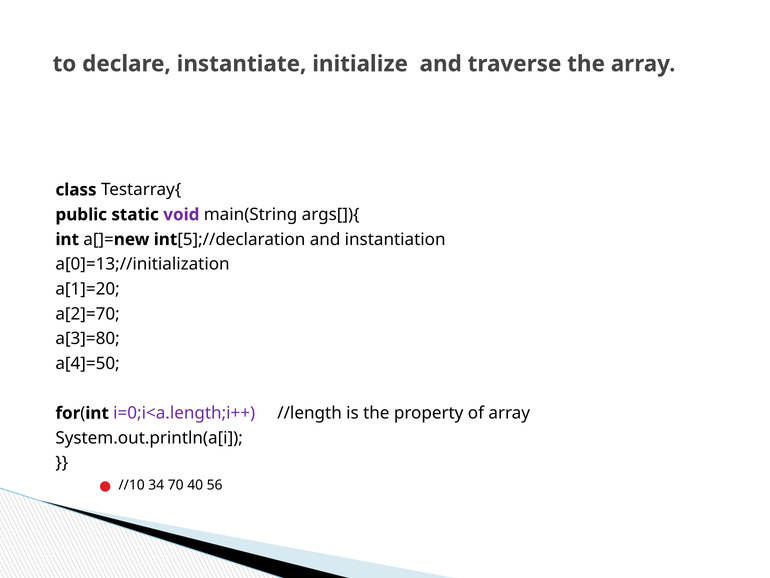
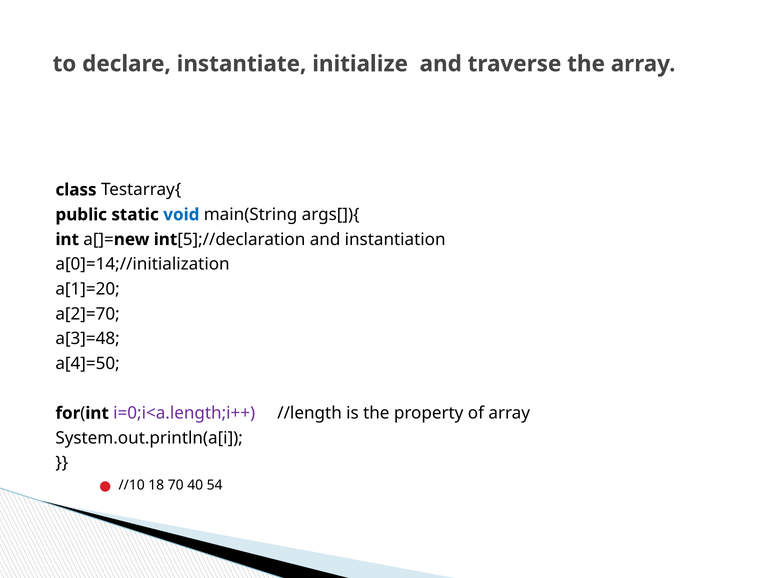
void colour: purple -> blue (181, 214)
a[0]=13;//initialization: a[0]=13;//initialization -> a[0]=14;//initialization (143, 264)
a[3]=80: a[3]=80 -> a[3]=48 (88, 338)
34: 34 -> 18 (156, 485)
56: 56 -> 54 (215, 485)
